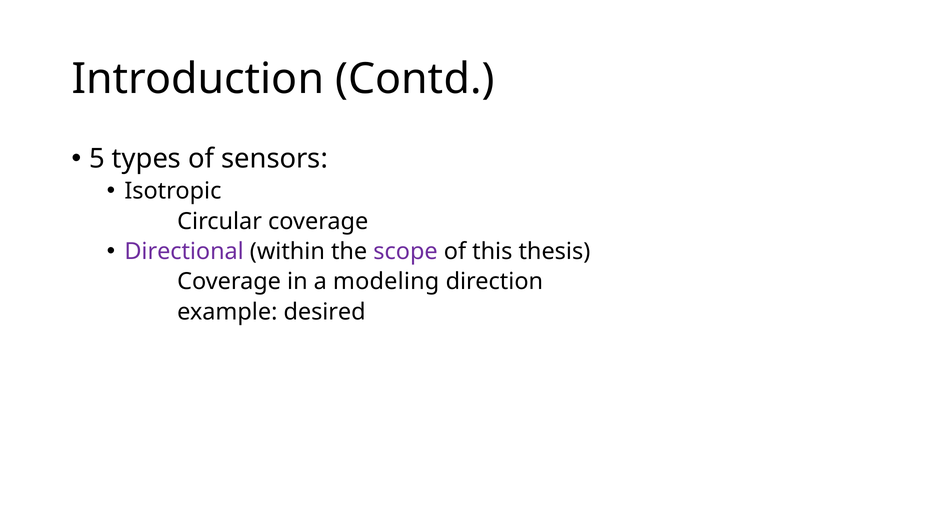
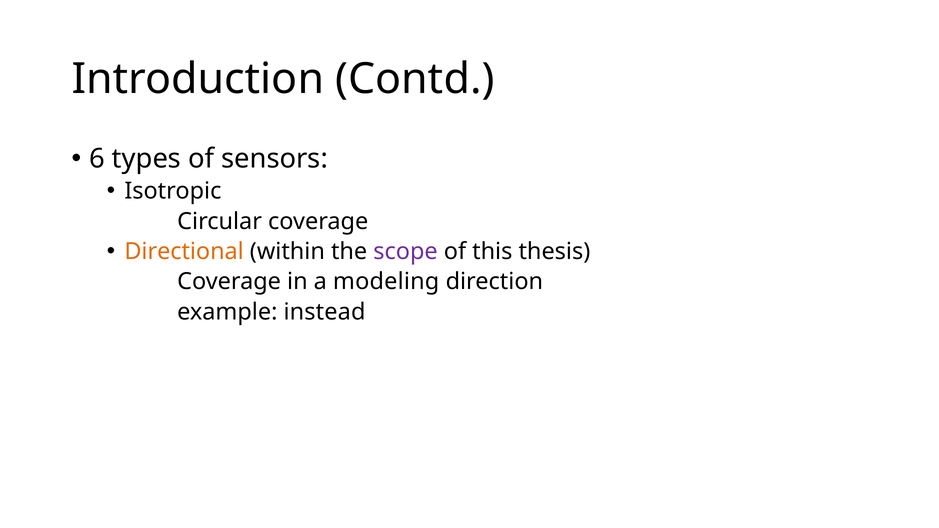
5: 5 -> 6 (97, 159)
Directional colour: purple -> orange (184, 252)
desired: desired -> instead (324, 312)
